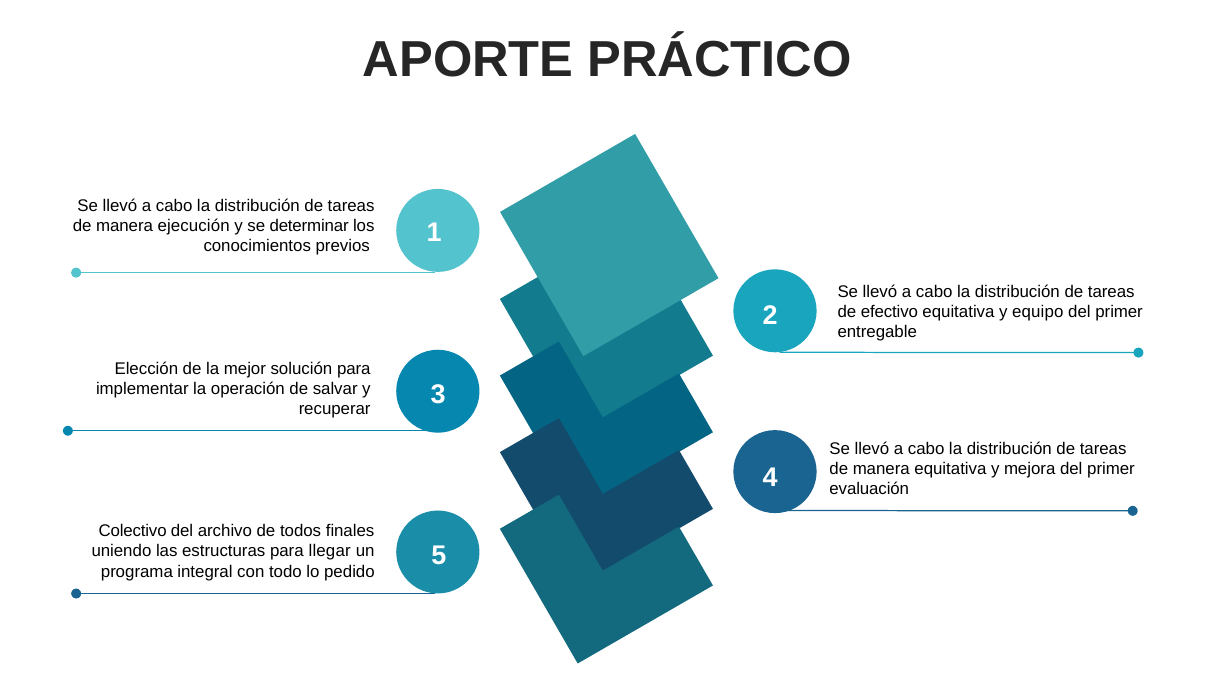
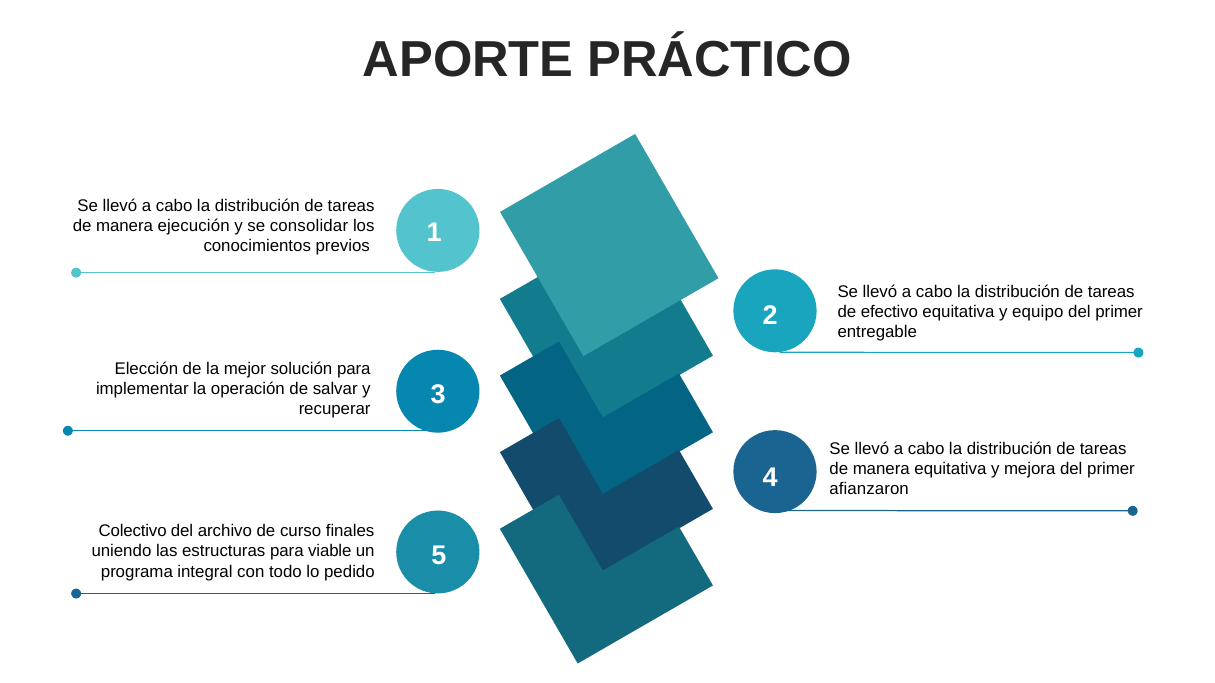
determinar: determinar -> consolidar (309, 226)
evaluación: evaluación -> afianzaron (869, 489)
todos: todos -> curso (301, 532)
llegar: llegar -> viable (330, 552)
